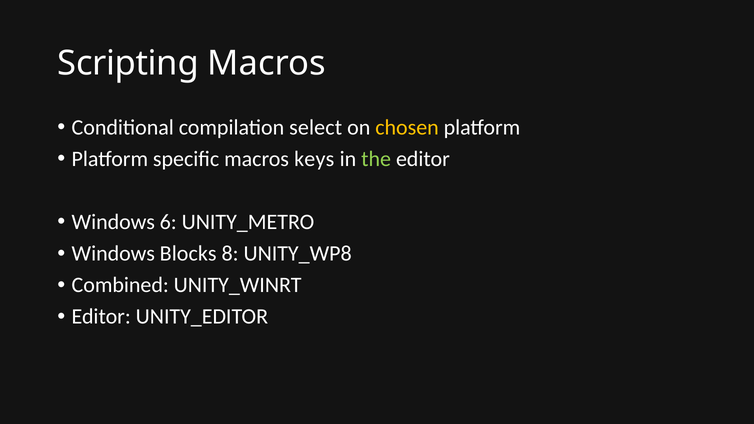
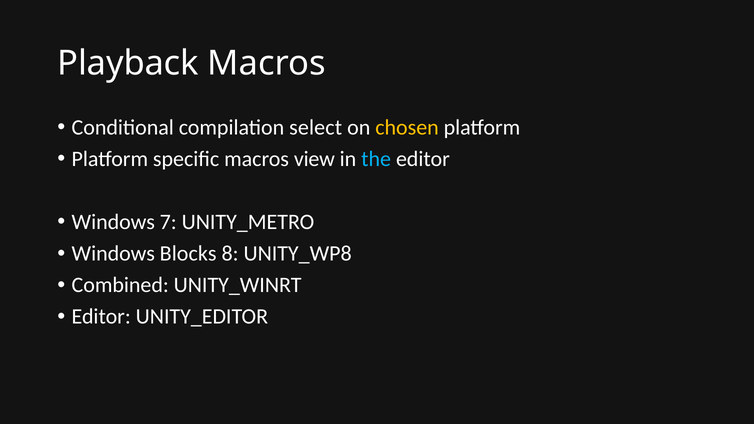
Scripting: Scripting -> Playback (128, 63)
keys: keys -> view (314, 159)
the colour: light green -> light blue (376, 159)
6: 6 -> 7 (168, 222)
